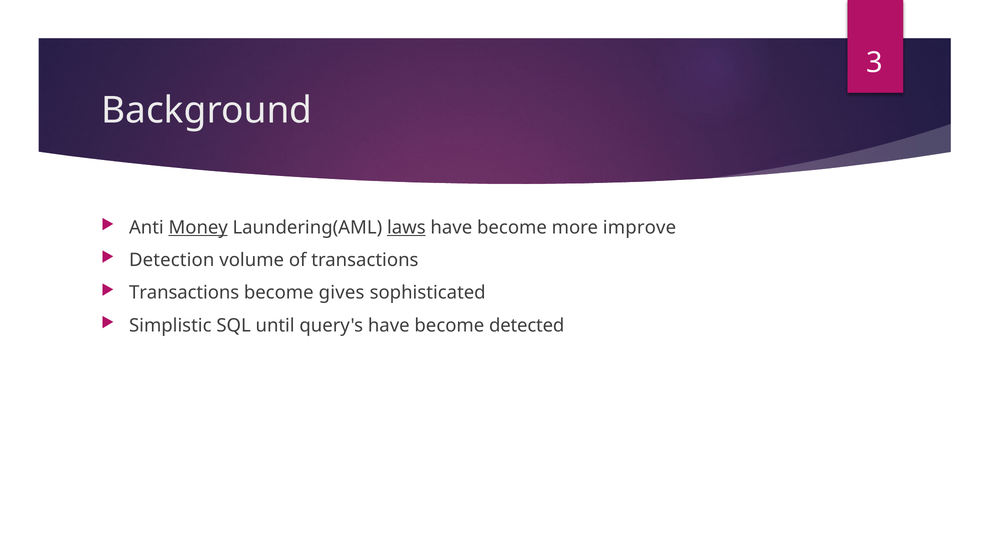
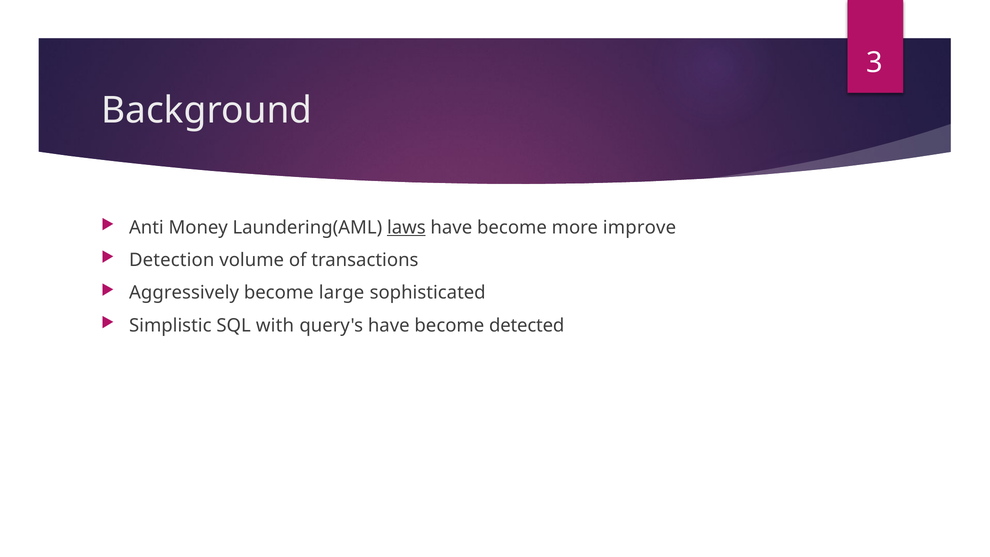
Money underline: present -> none (198, 228)
Transactions: Transactions -> Aggressively (184, 293)
gives: gives -> large (342, 293)
until: until -> with (275, 325)
